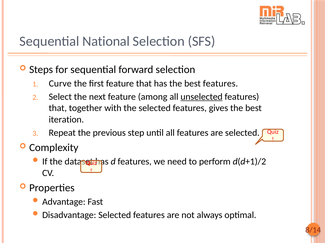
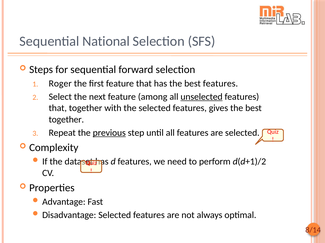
Curve: Curve -> Roger (60, 84)
iteration: iteration -> together (66, 120)
previous underline: none -> present (109, 133)
